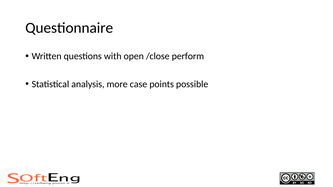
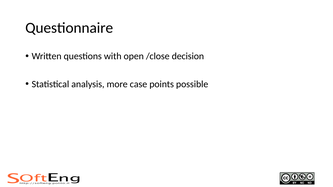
perform: perform -> decision (188, 56)
